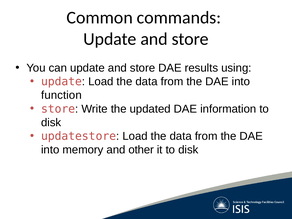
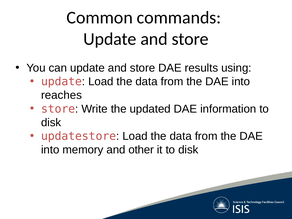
function: function -> reaches (61, 95)
